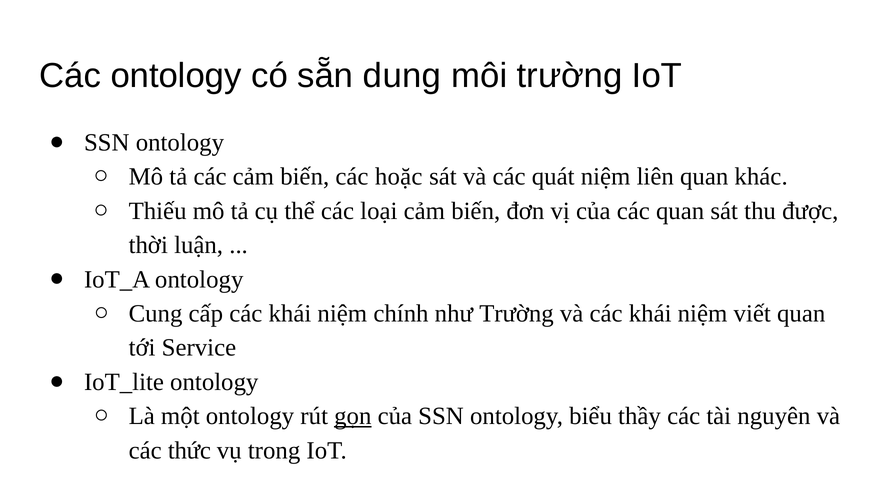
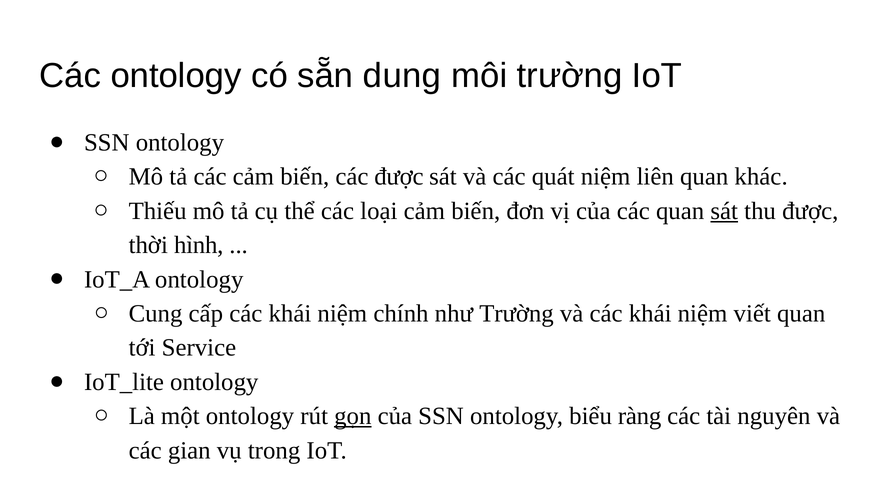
các hoặc: hoặc -> được (399, 177)
sát underline: none -> present (724, 211)
luận: luận -> hình (199, 245)
thầy: thầy -> ràng (640, 417)
thức: thức -> gian (189, 451)
